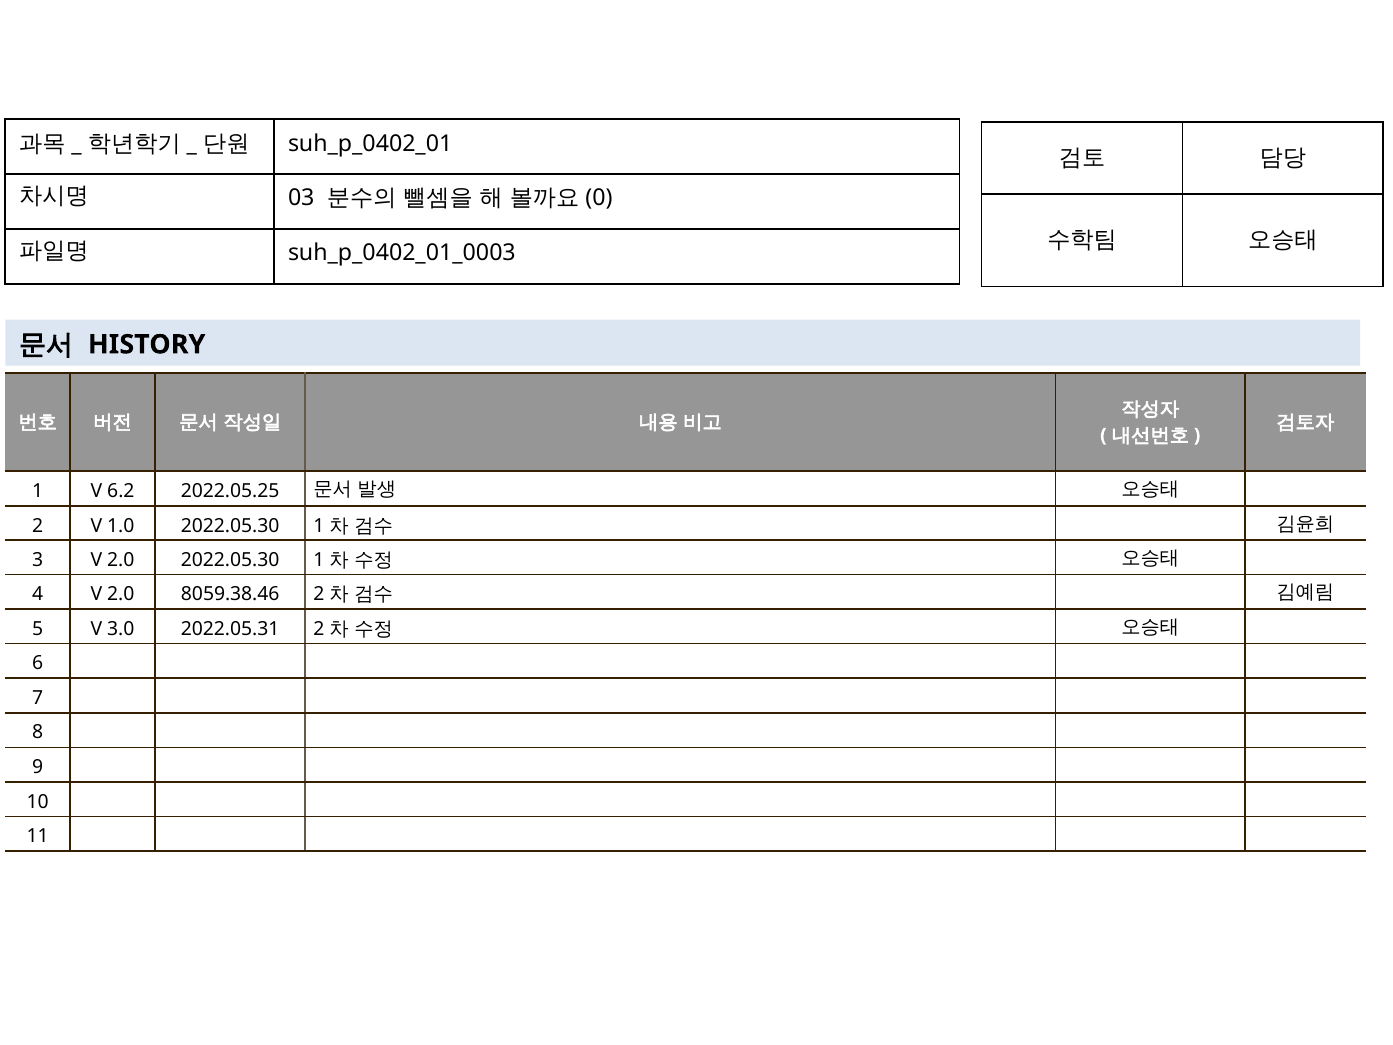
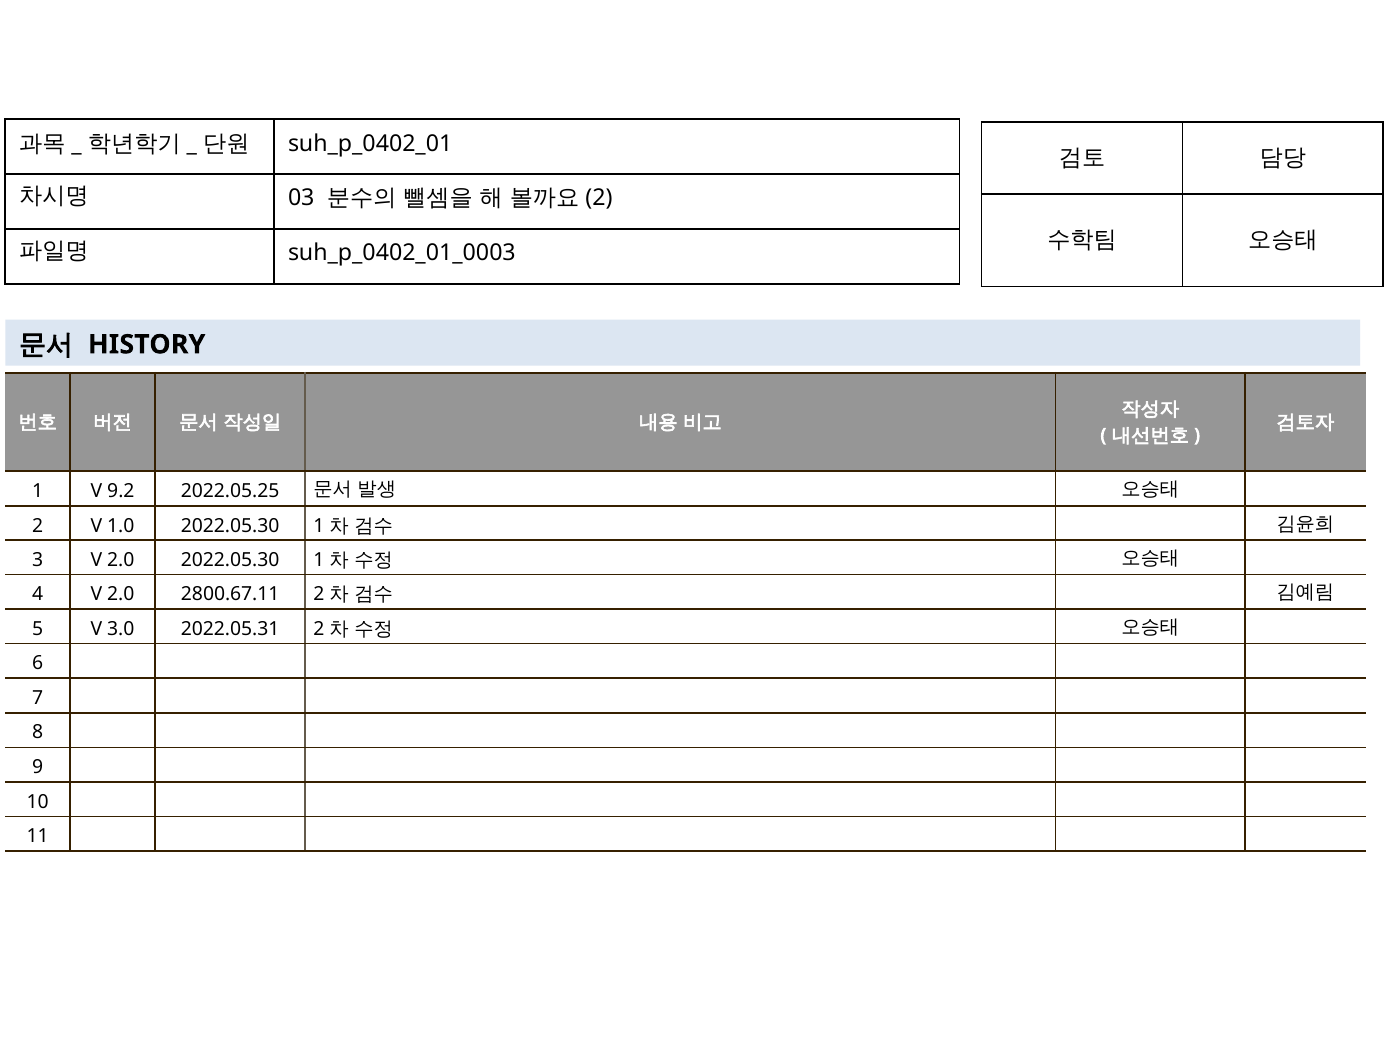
0: 0 -> 2 (599, 198)
6.2: 6.2 -> 9.2 (121, 491)
8059.38.46: 8059.38.46 -> 2800.67.11 (230, 594)
